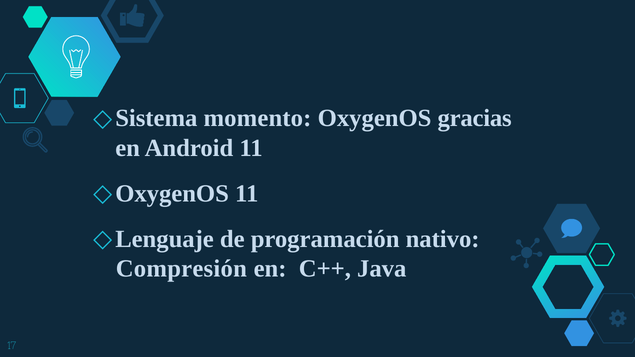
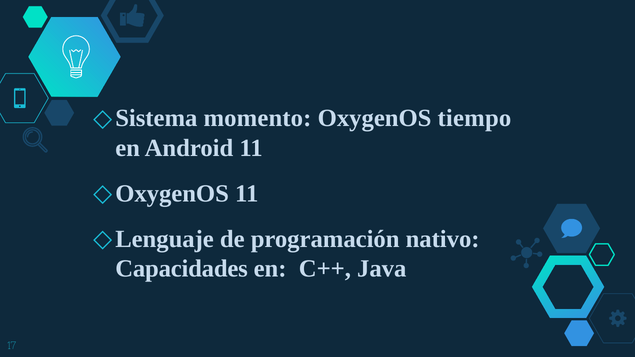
gracias: gracias -> tiempo (474, 118)
Compresión: Compresión -> Capacidades (182, 269)
